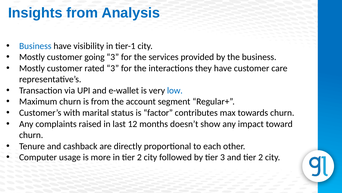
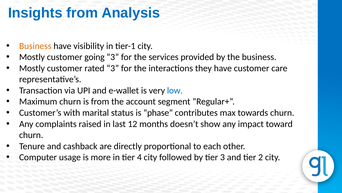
Business colour: blue -> orange (35, 46)
factor: factor -> phase (158, 112)
in tier 2: 2 -> 4 (139, 157)
